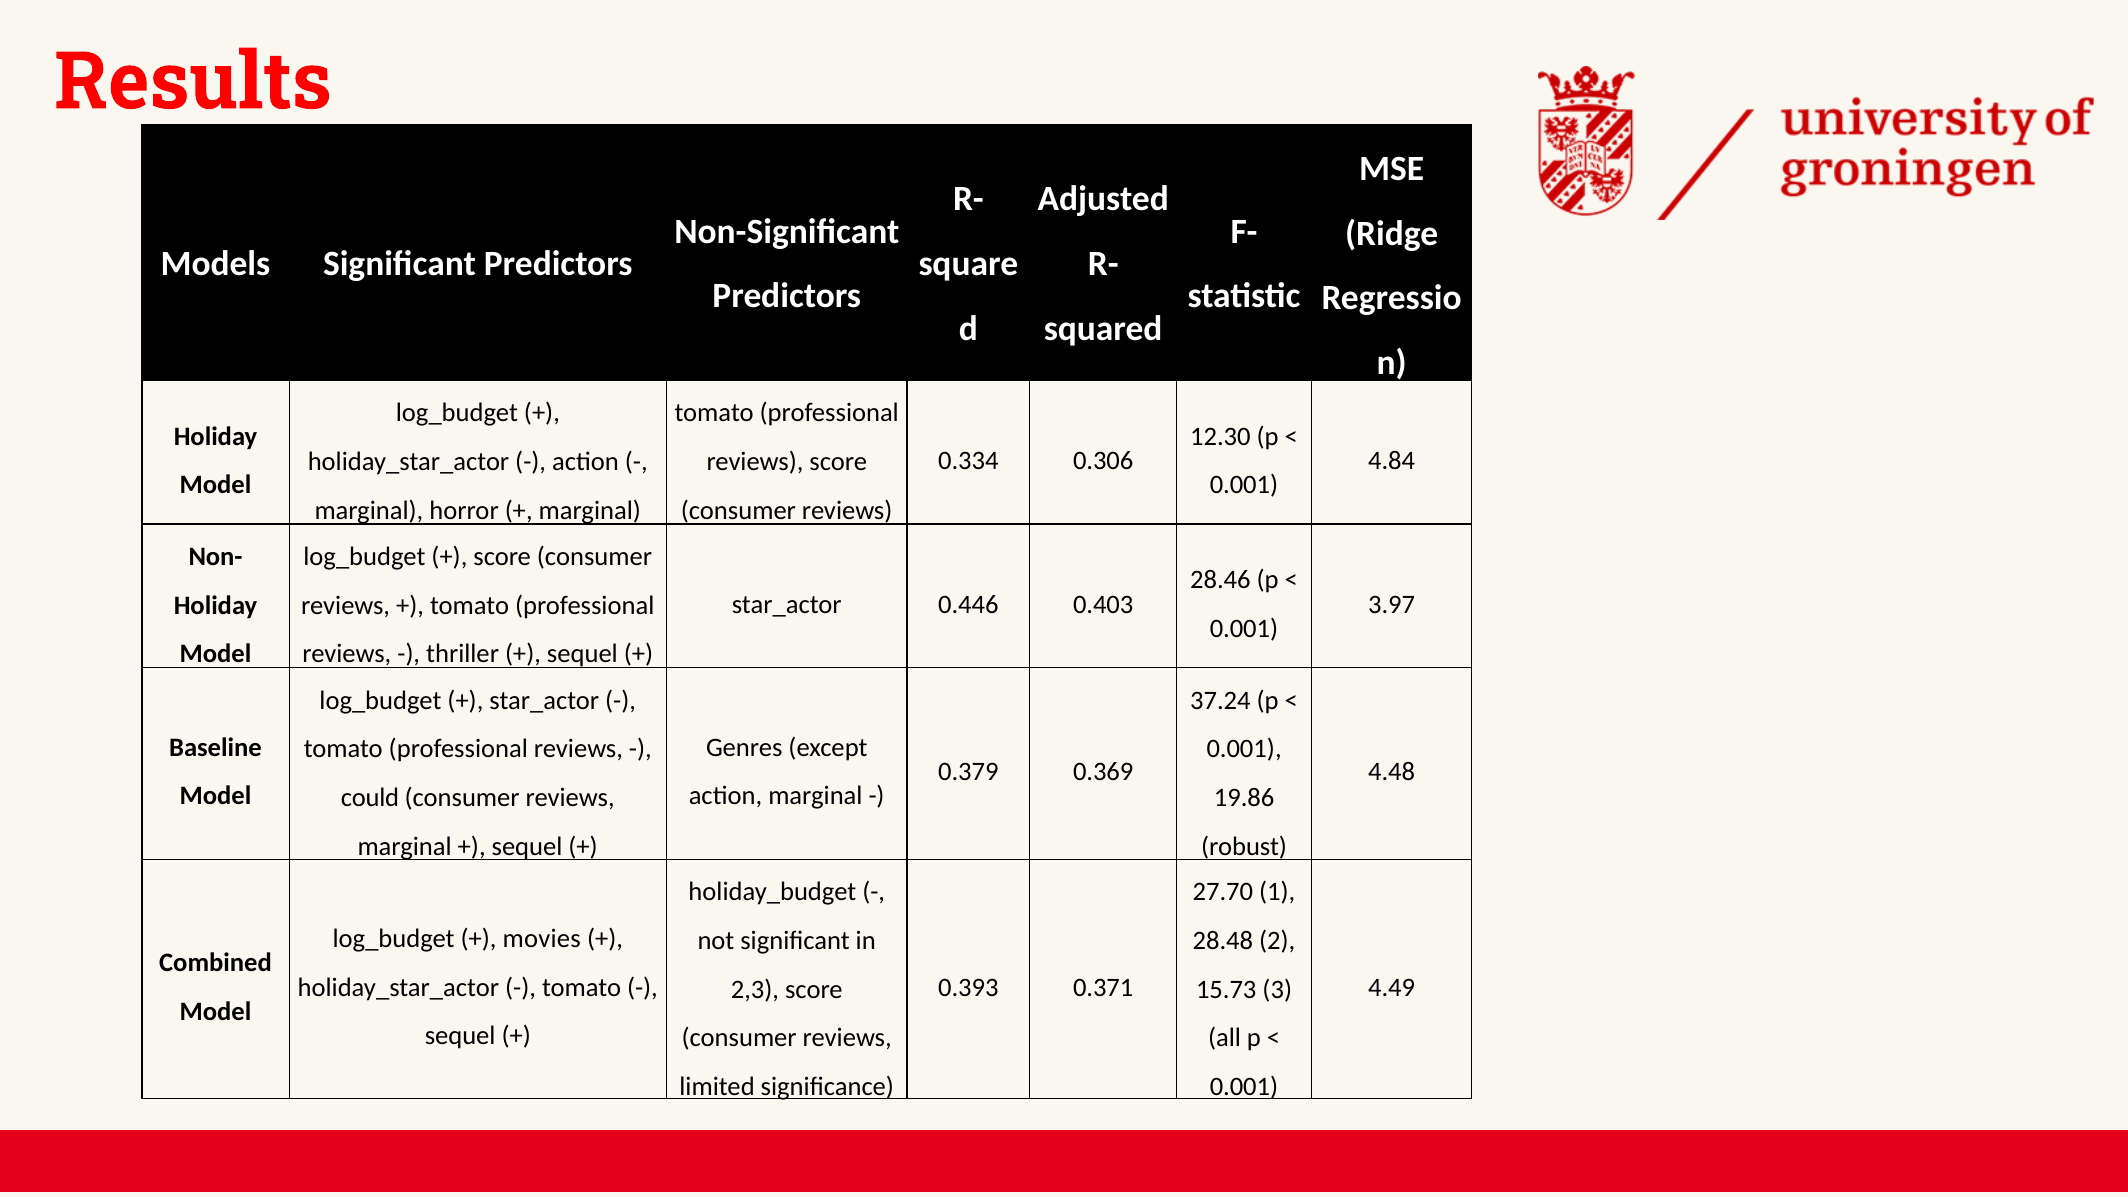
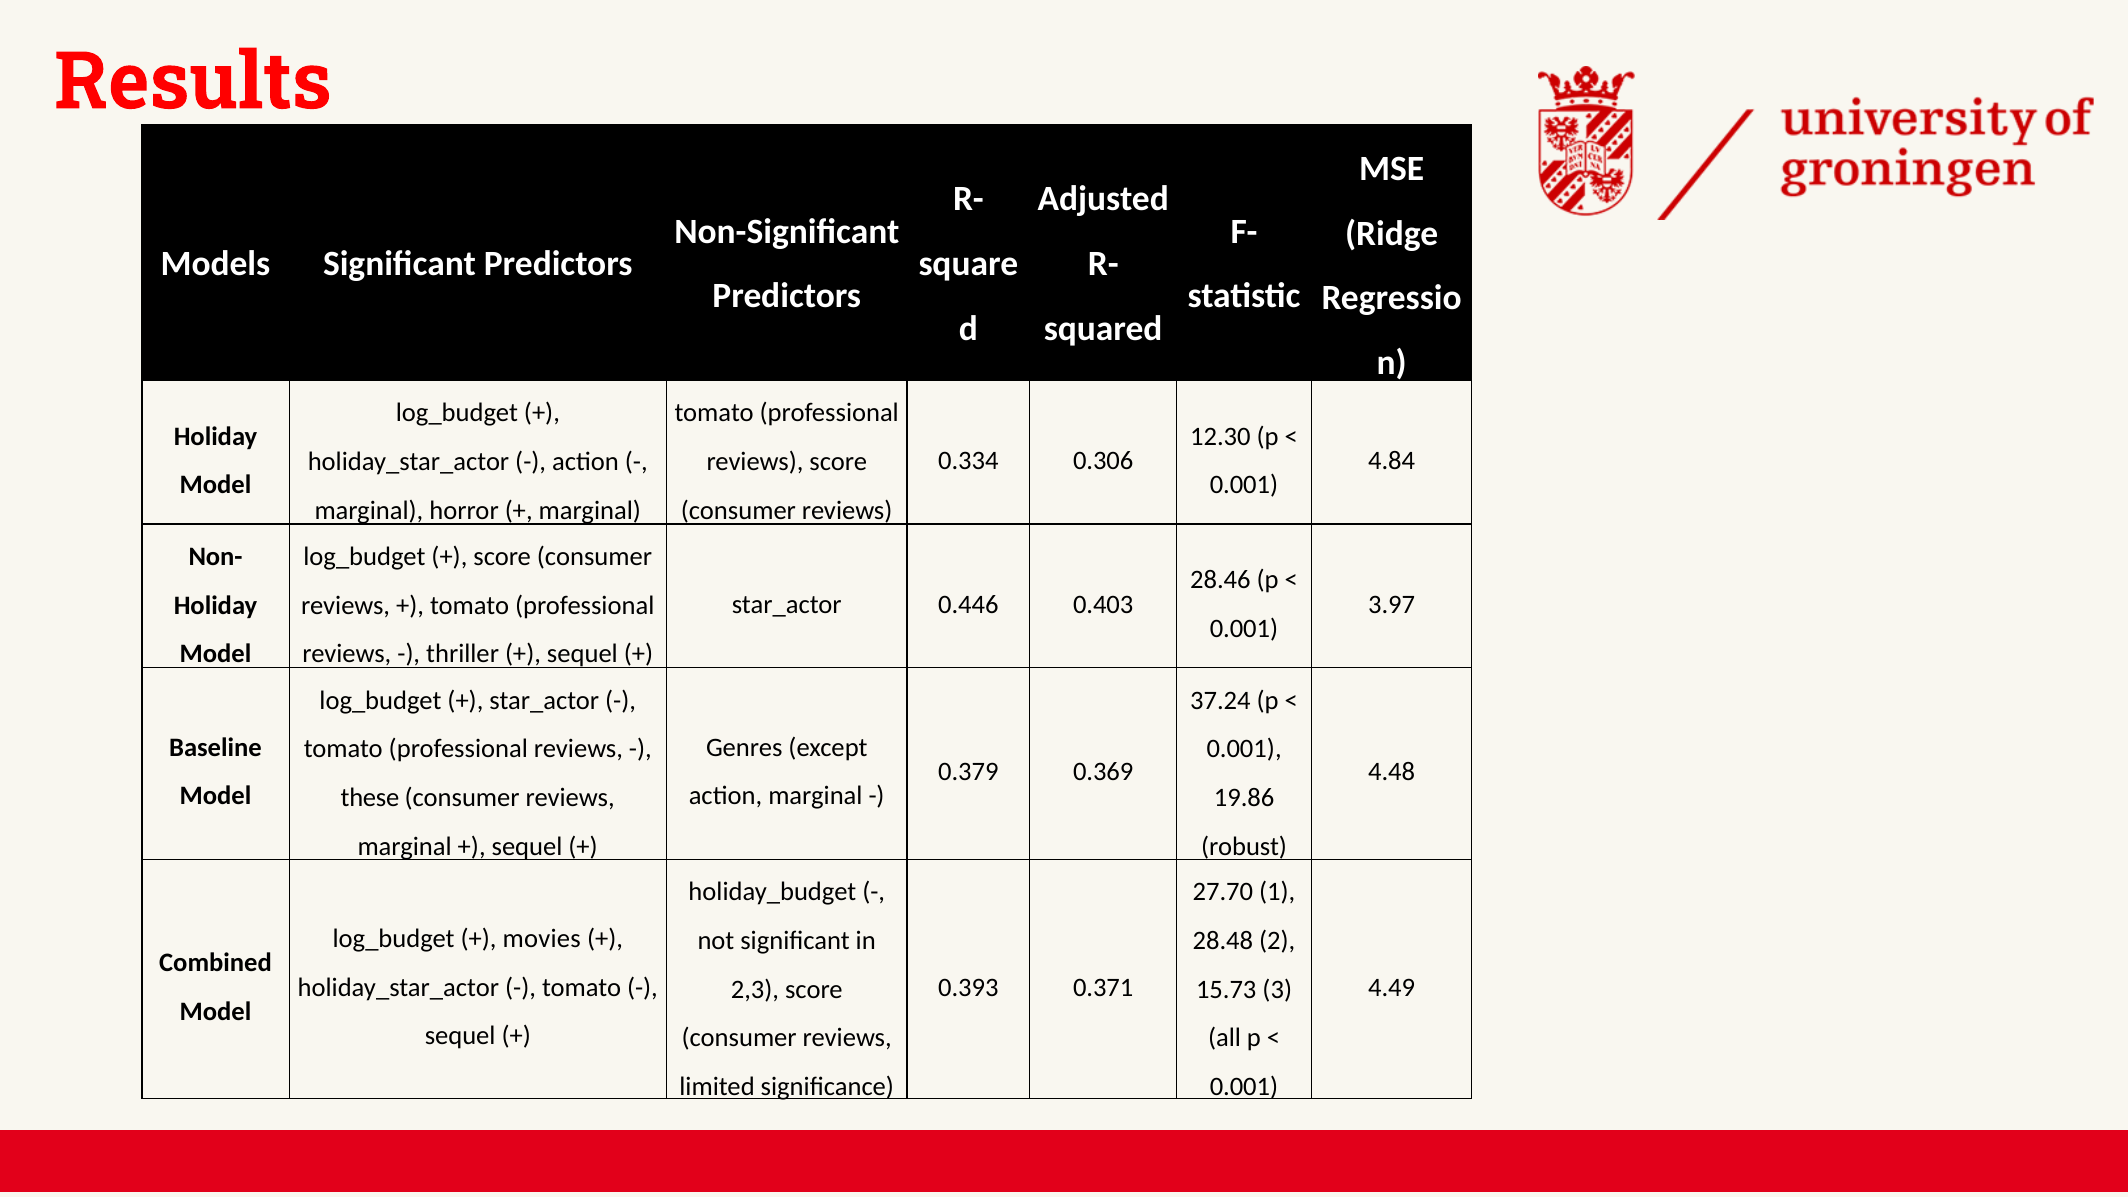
could: could -> these (370, 798)
